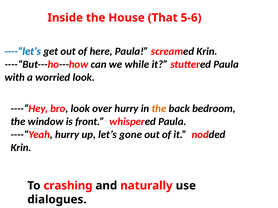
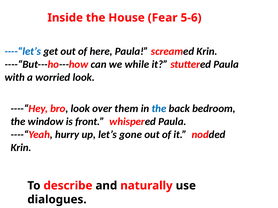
That: That -> Fear (163, 18)
over hurry: hurry -> them (126, 109)
the colour: orange -> blue (159, 109)
crashing: crashing -> describe (68, 186)
